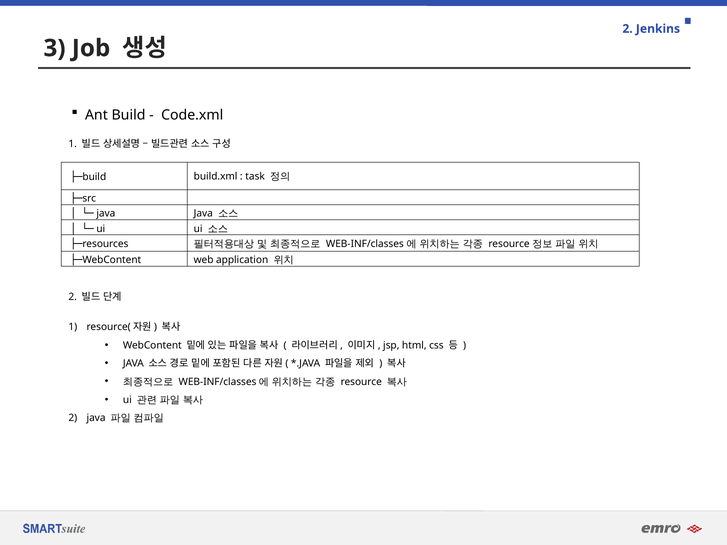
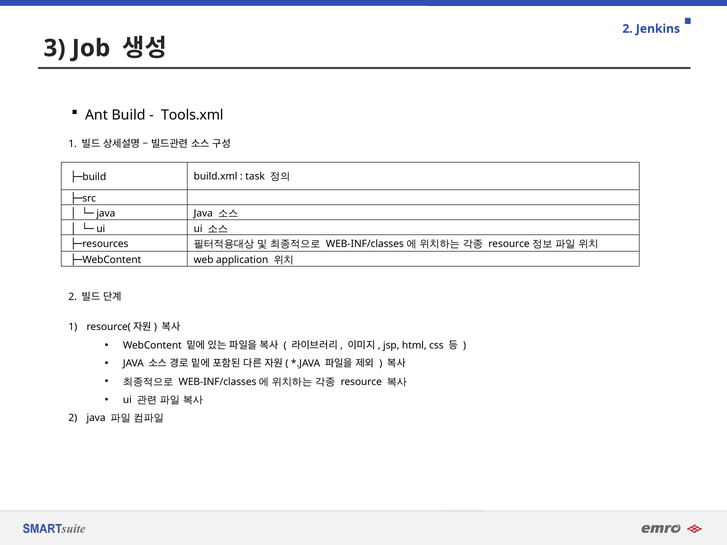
Code.xml: Code.xml -> Tools.xml (192, 115)
